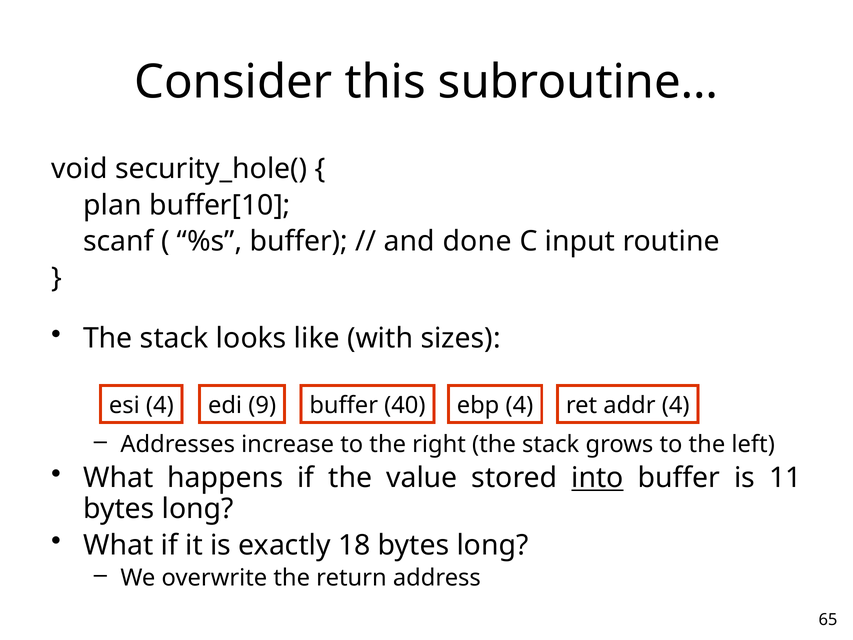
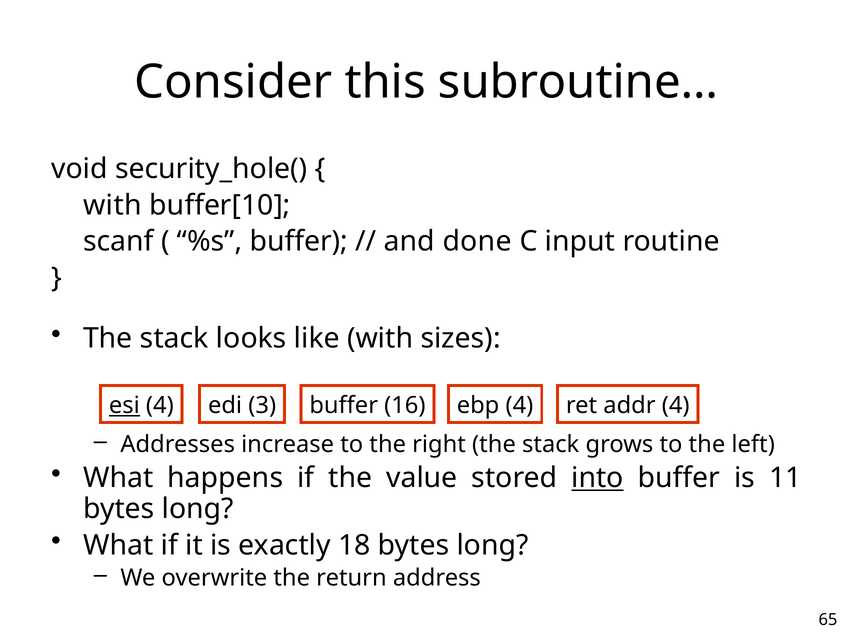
plan: plan -> with (112, 205)
esi underline: none -> present (124, 405)
9: 9 -> 3 (262, 405)
40: 40 -> 16 (405, 405)
